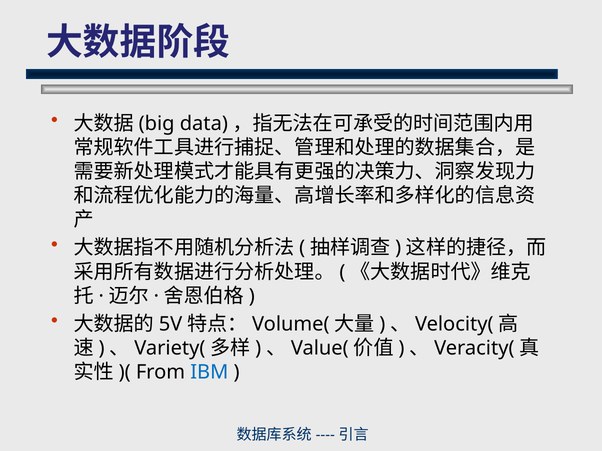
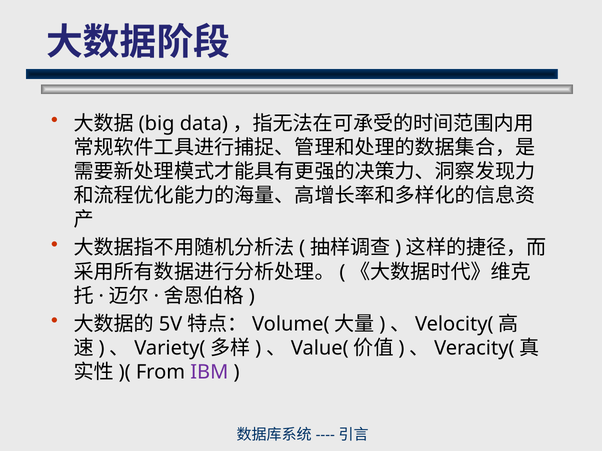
IBM colour: blue -> purple (209, 373)
